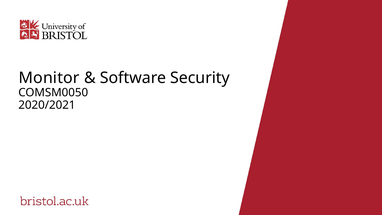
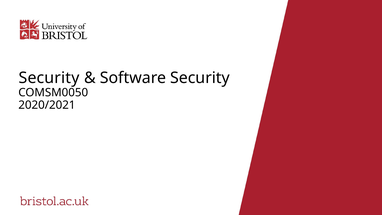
Monitor: Monitor -> Security (49, 78)
